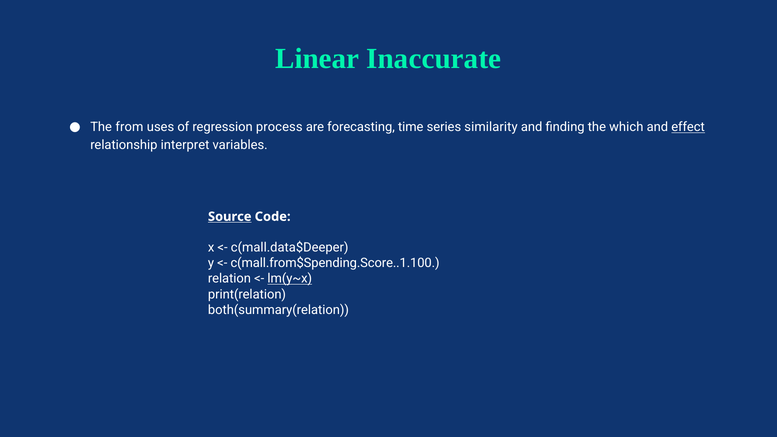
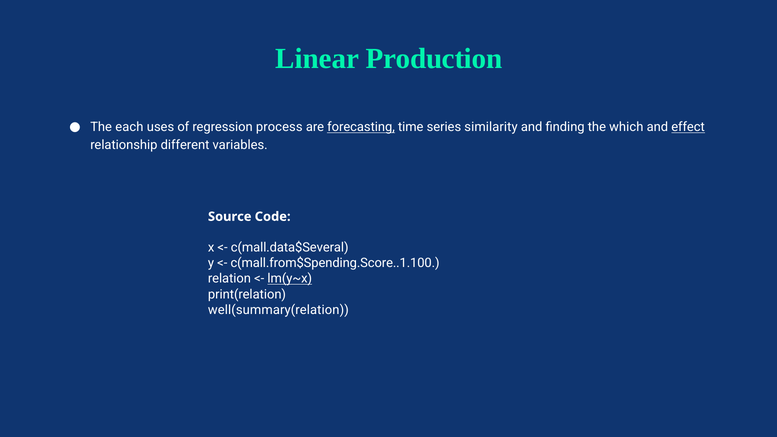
Inaccurate: Inaccurate -> Production (434, 59)
from: from -> each (129, 127)
forecasting underline: none -> present (361, 127)
interpret: interpret -> different (185, 145)
Source underline: present -> none (230, 217)
c(mall.data$Deeper: c(mall.data$Deeper -> c(mall.data$Several (290, 248)
both(summary(relation: both(summary(relation -> well(summary(relation (278, 310)
